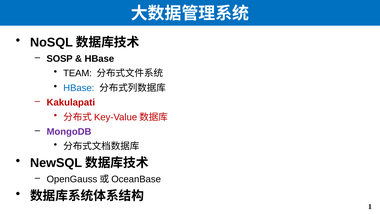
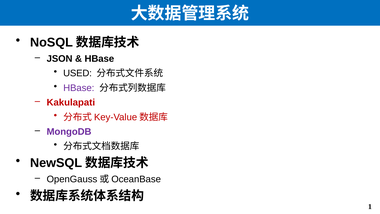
SOSP: SOSP -> JSON (60, 59)
TEAM: TEAM -> USED (78, 73)
HBase colour: blue -> purple (79, 88)
